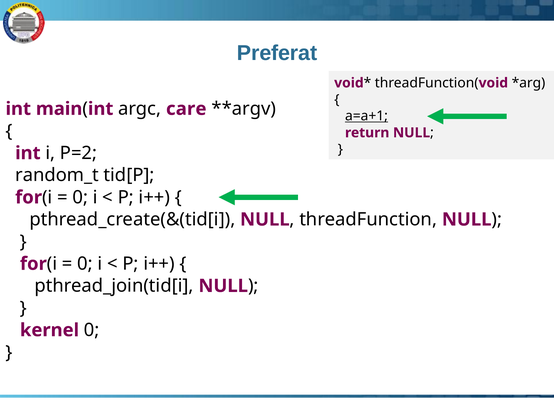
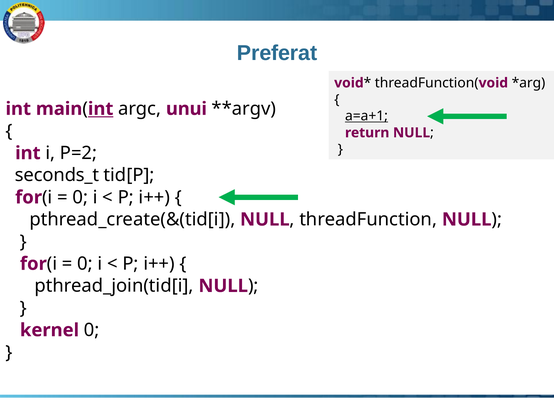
int underline: none -> present (101, 109)
care: care -> unui (186, 109)
random_t: random_t -> seconds_t (57, 175)
